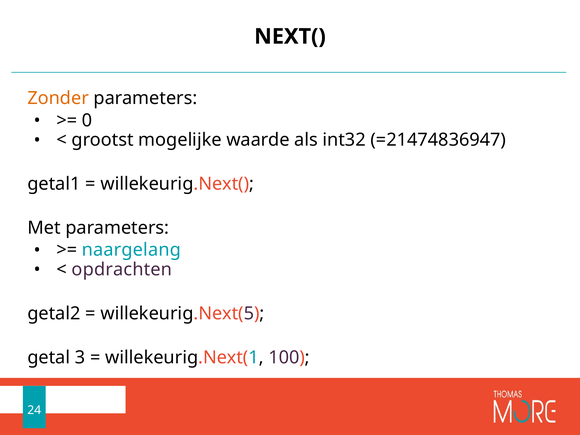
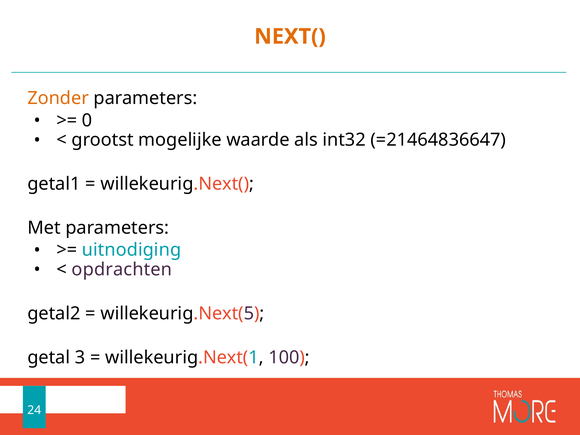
NEXT( colour: black -> orange (290, 36)
=21474836947: =21474836947 -> =21464836647 (438, 140)
naargelang: naargelang -> uitnodiging (131, 250)
